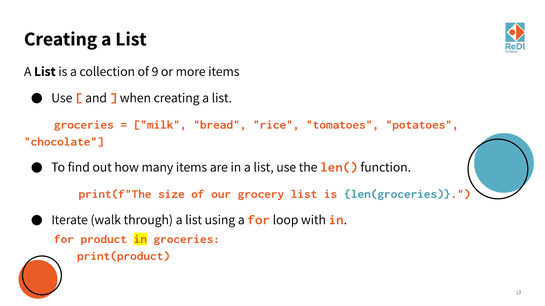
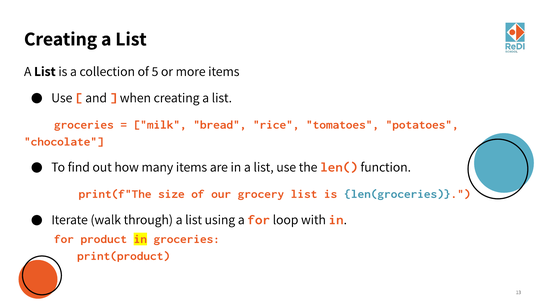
9: 9 -> 5 (155, 72)
